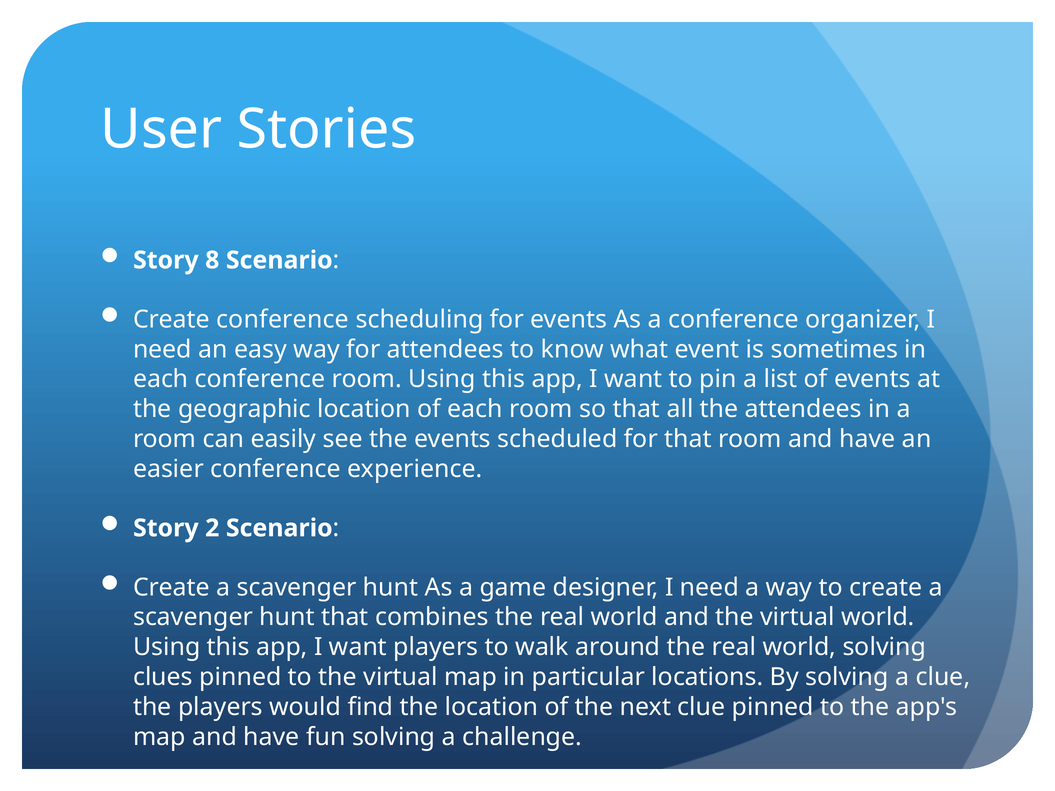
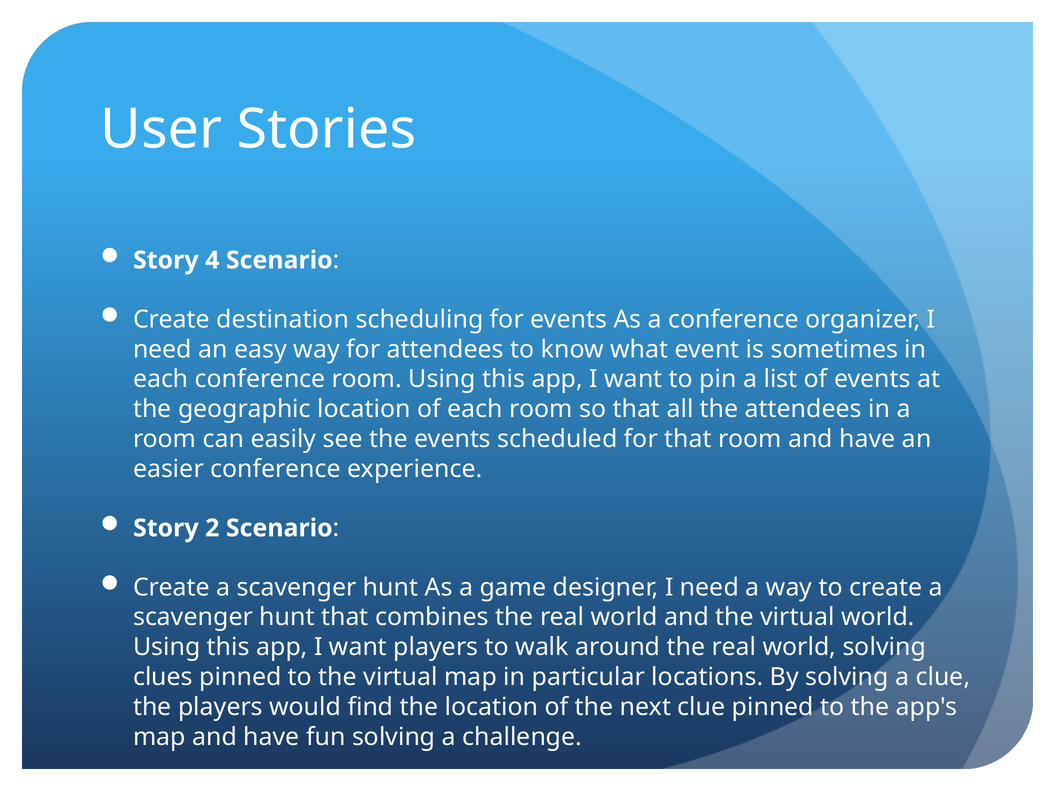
8: 8 -> 4 (212, 260)
Create conference: conference -> destination (283, 320)
